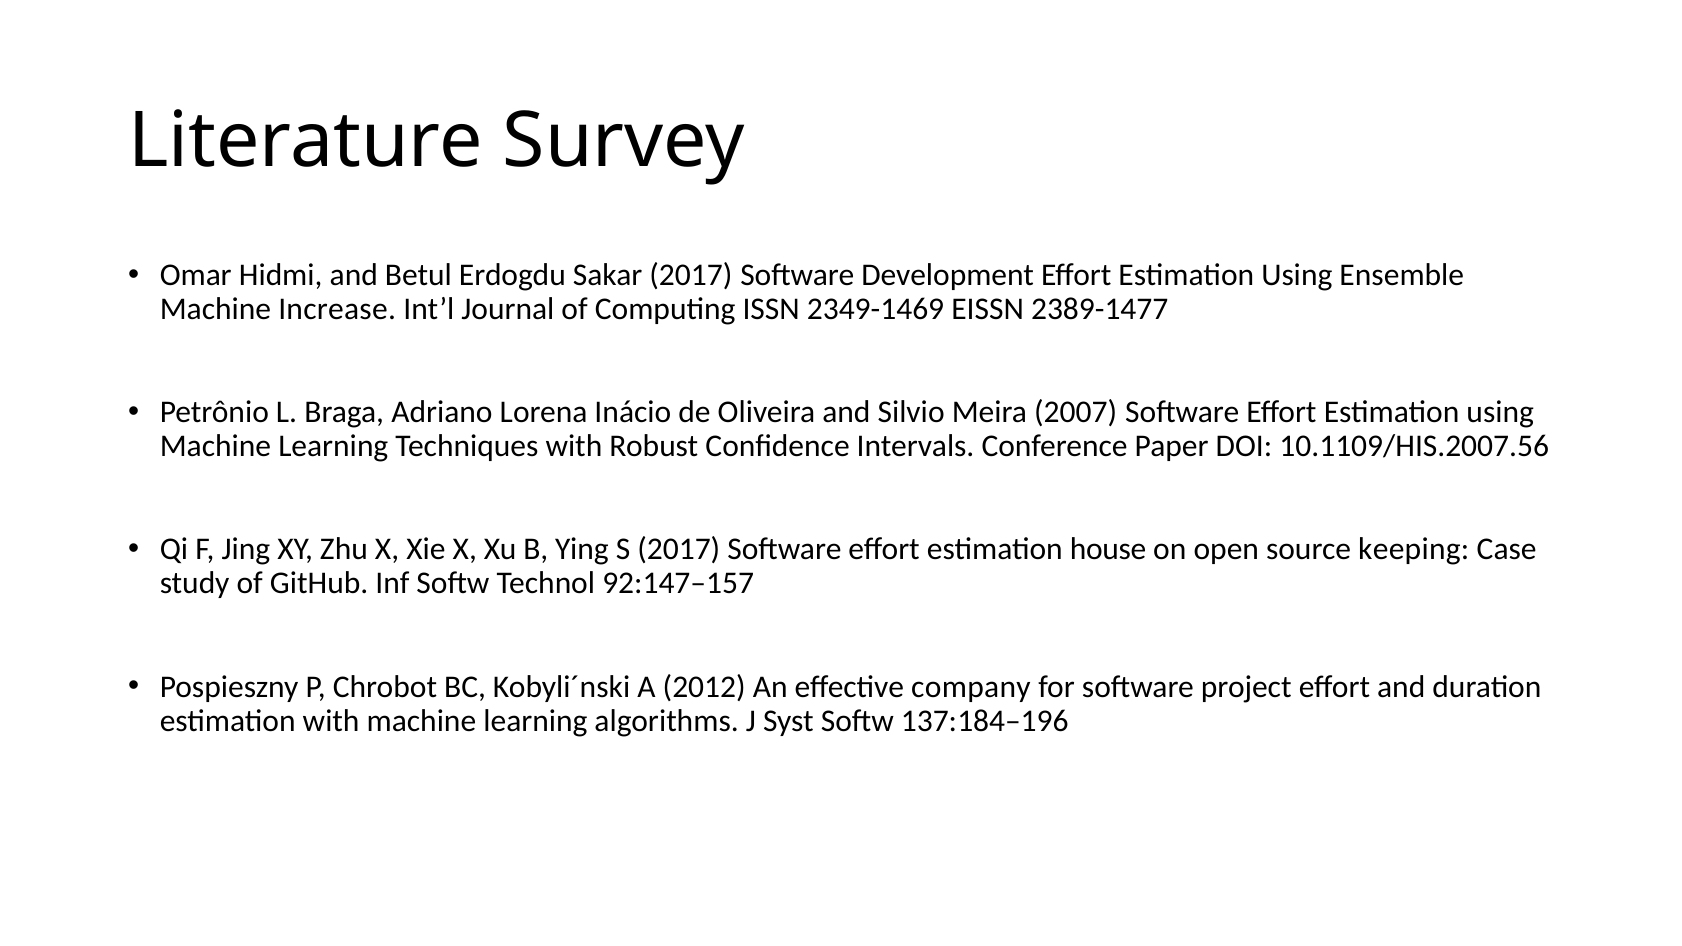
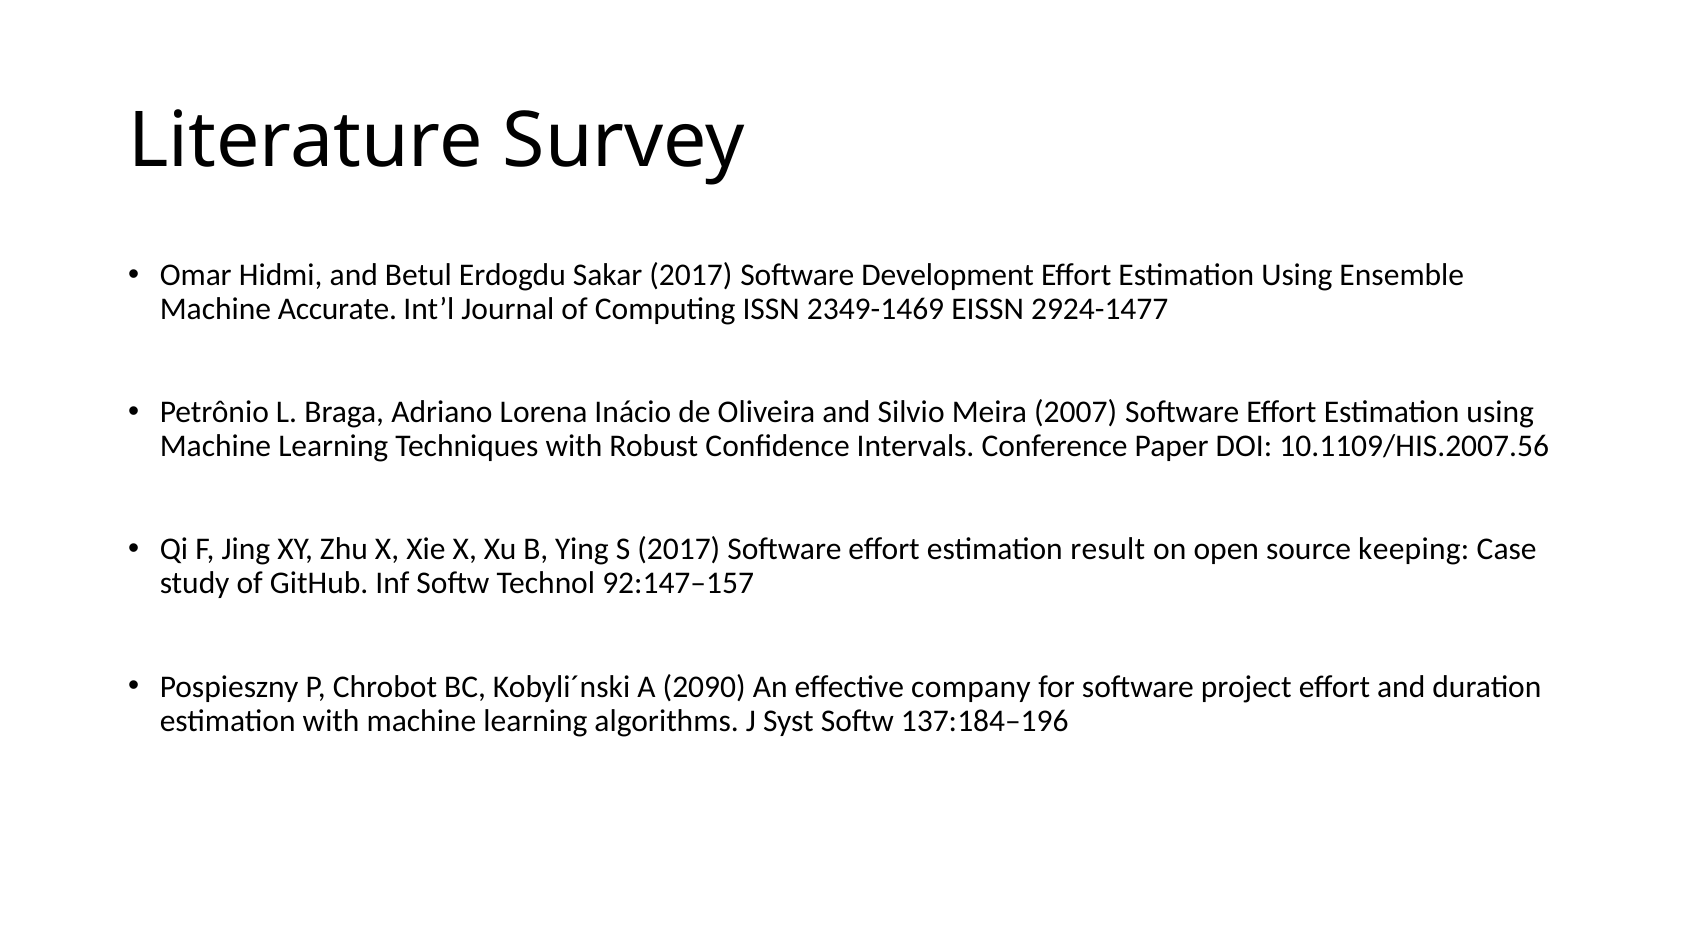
Increase: Increase -> Accurate (337, 309)
2389-1477: 2389-1477 -> 2924-1477 (1100, 309)
house: house -> result (1108, 549)
2012: 2012 -> 2090 (704, 687)
